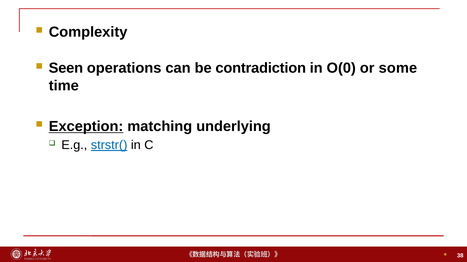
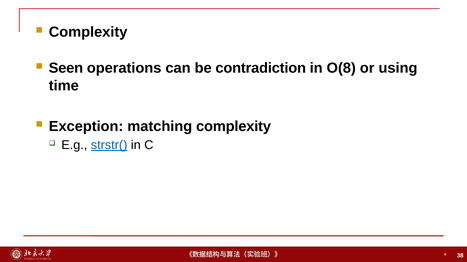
O(0: O(0 -> O(8 (341, 68)
some: some -> using (398, 68)
Exception underline: present -> none (86, 127)
matching underlying: underlying -> complexity (234, 127)
